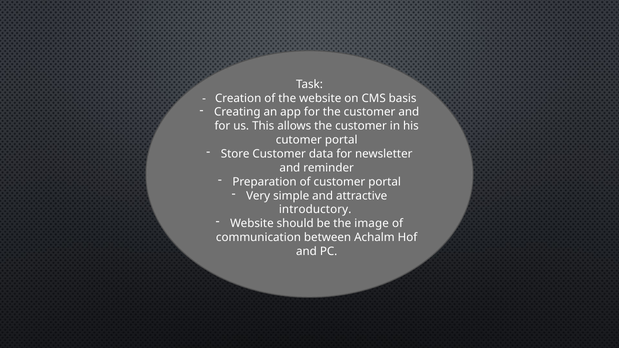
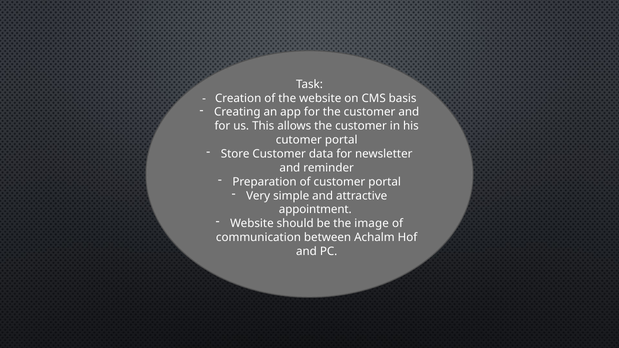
introductory: introductory -> appointment (315, 210)
